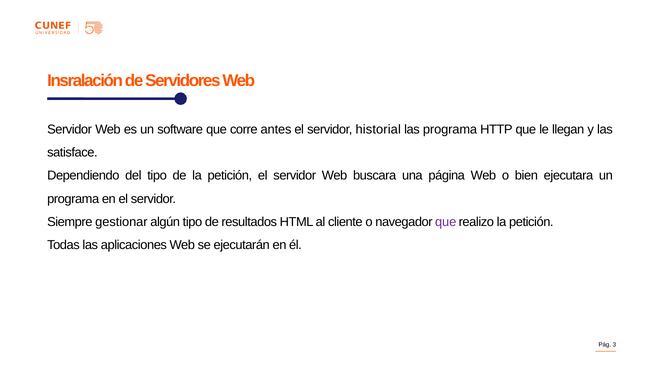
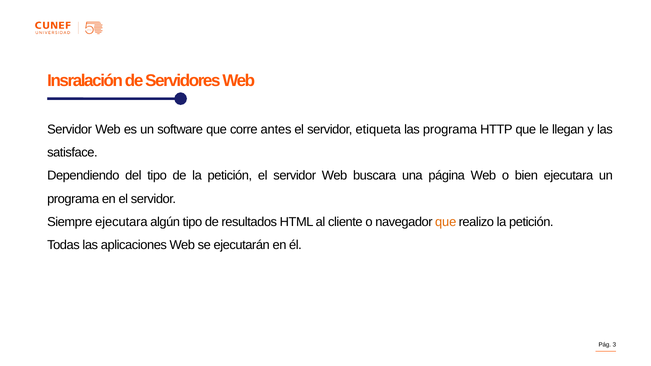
historial: historial -> etiqueta (378, 129)
Siempre gestionar: gestionar -> ejecutara (121, 222)
que colour: purple -> orange (446, 222)
